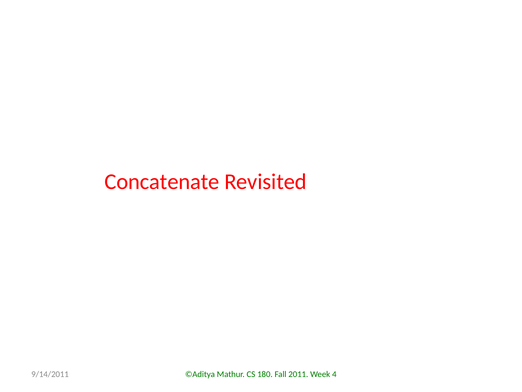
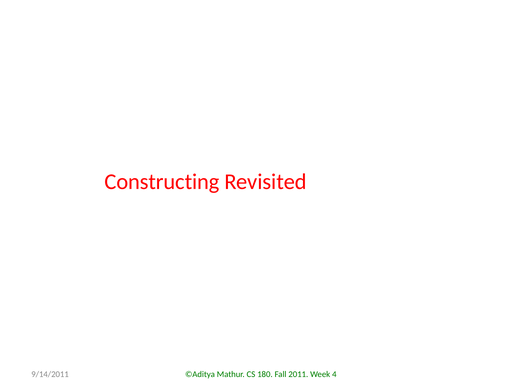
Concatenate: Concatenate -> Constructing (162, 182)
